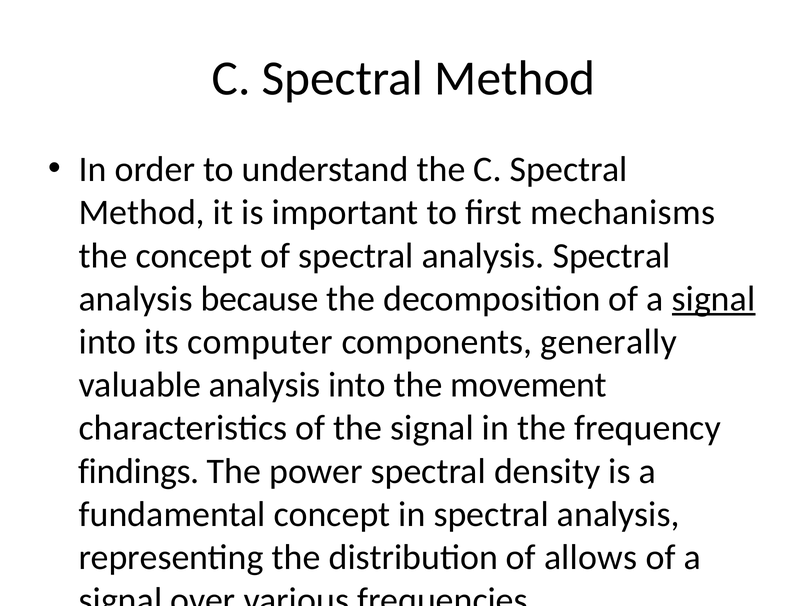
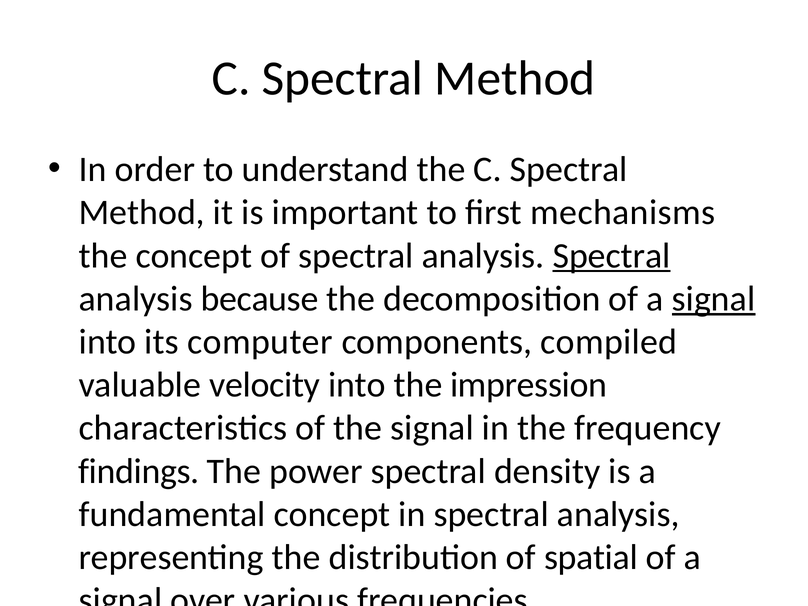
Spectral underline: none -> present (611, 256)
generally: generally -> compiled (609, 342)
valuable analysis: analysis -> velocity (265, 385)
movement: movement -> impression (529, 385)
allows: allows -> spatial (591, 557)
